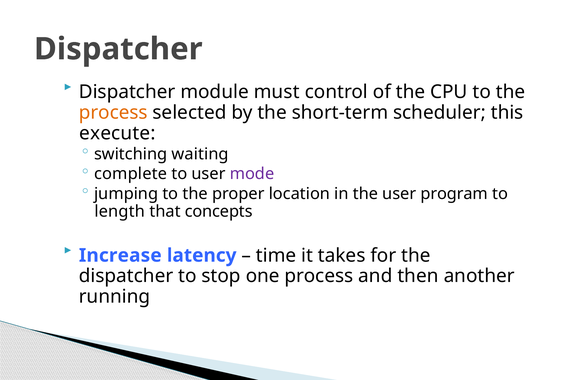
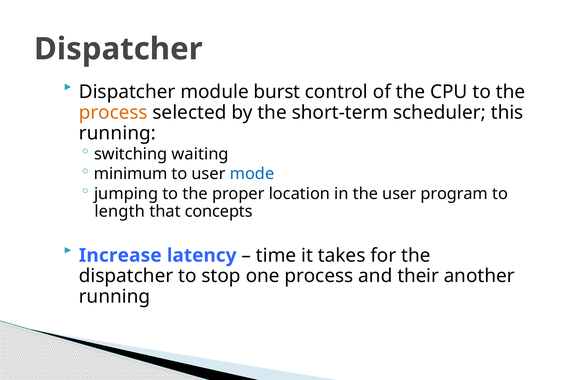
must: must -> burst (277, 92)
execute: execute -> running (117, 133)
complete: complete -> minimum (131, 174)
mode colour: purple -> blue (252, 174)
then: then -> their (418, 276)
